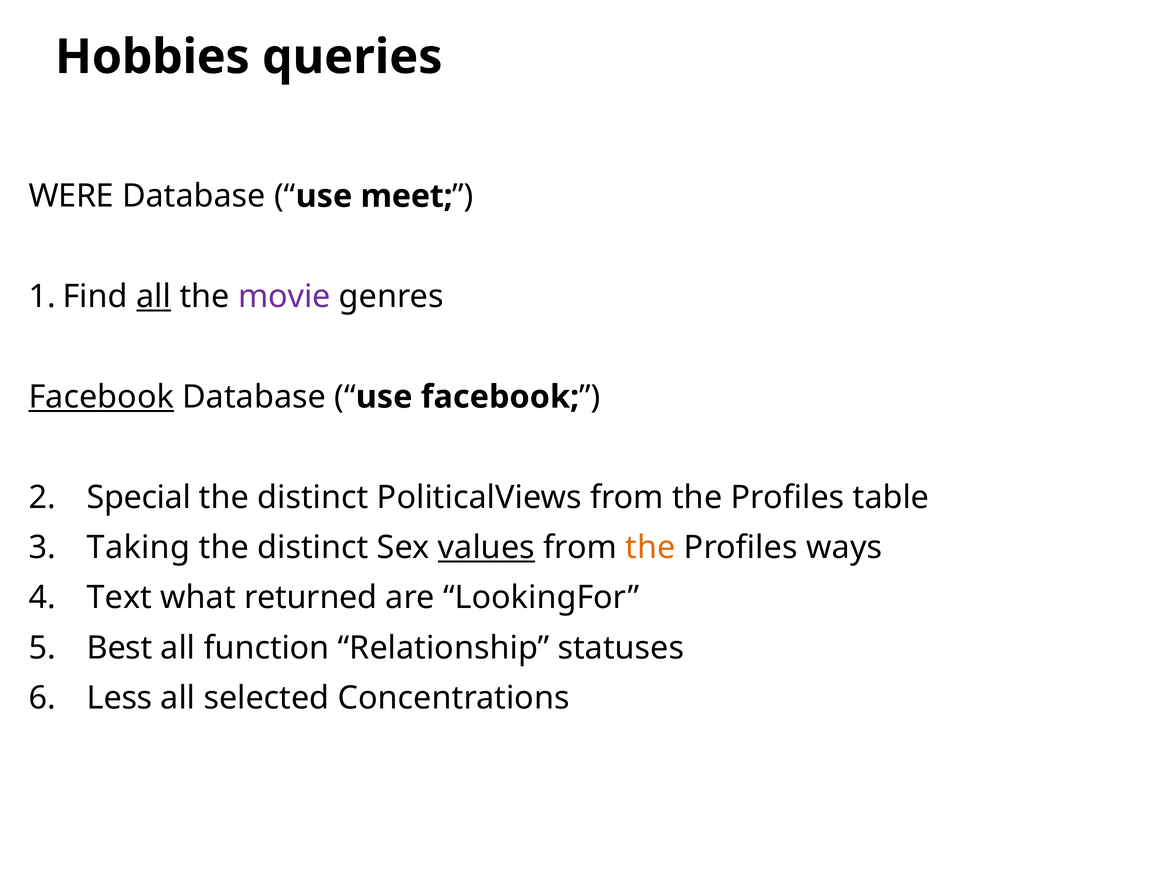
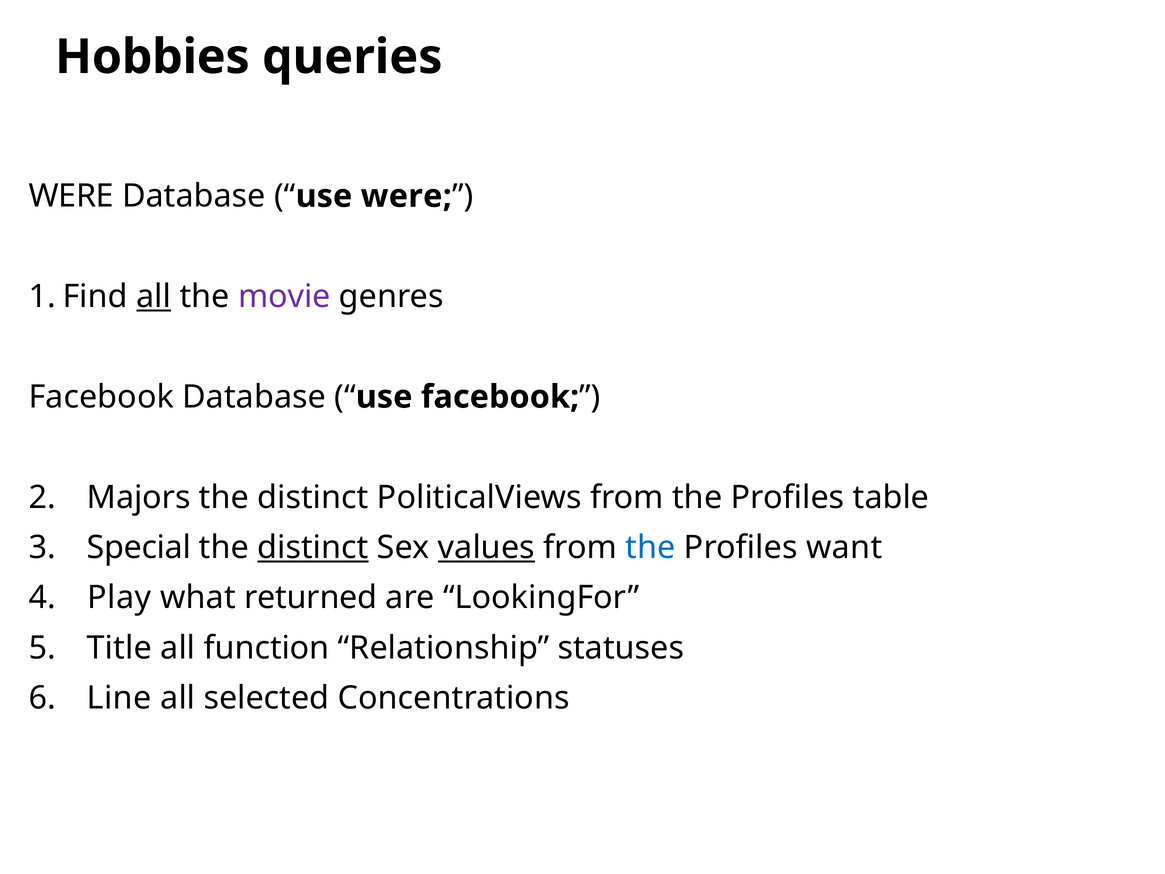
use meet: meet -> were (406, 196)
Facebook underline: present -> none (101, 397)
Special: Special -> Majors (139, 497)
Taking: Taking -> Special (139, 547)
distinct underline: none -> present (313, 547)
the colour: orange -> blue (651, 547)
ways: ways -> want (844, 547)
Text: Text -> Play (119, 598)
Best: Best -> Title (119, 648)
Less: Less -> Line (119, 698)
